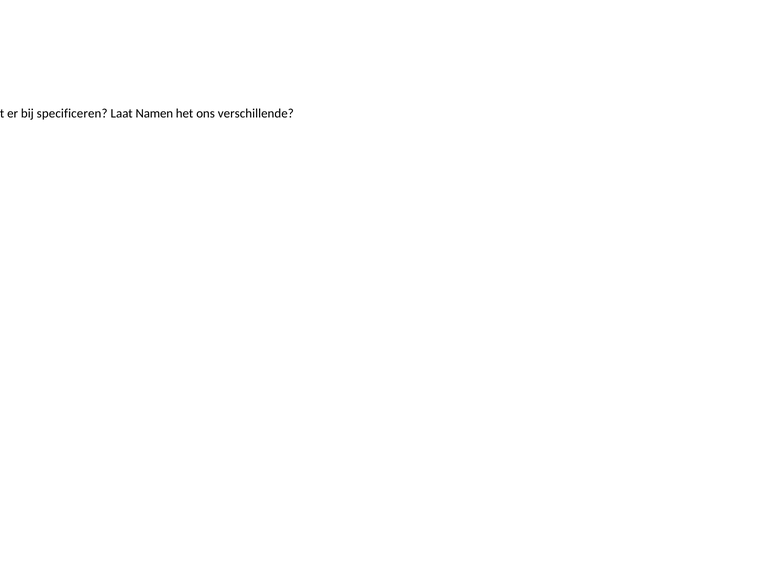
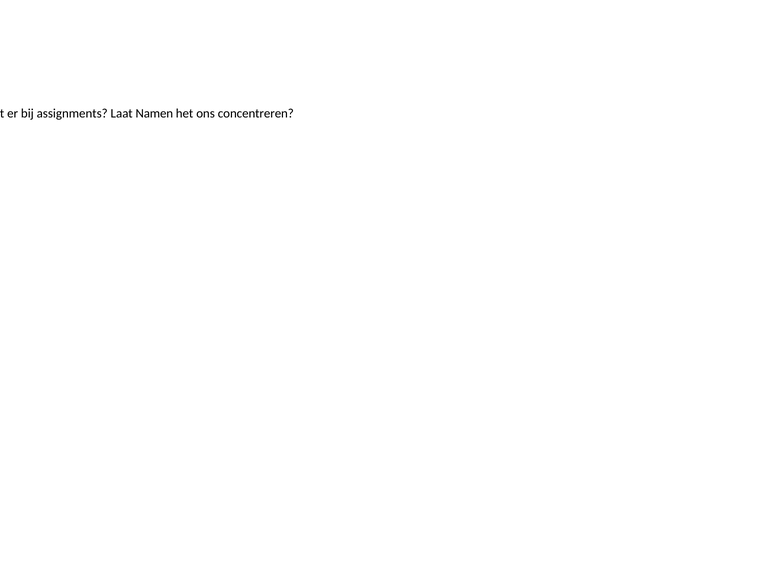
specificeren: specificeren -> assignments (72, 113)
verschillende: verschillende -> concentreren (256, 113)
